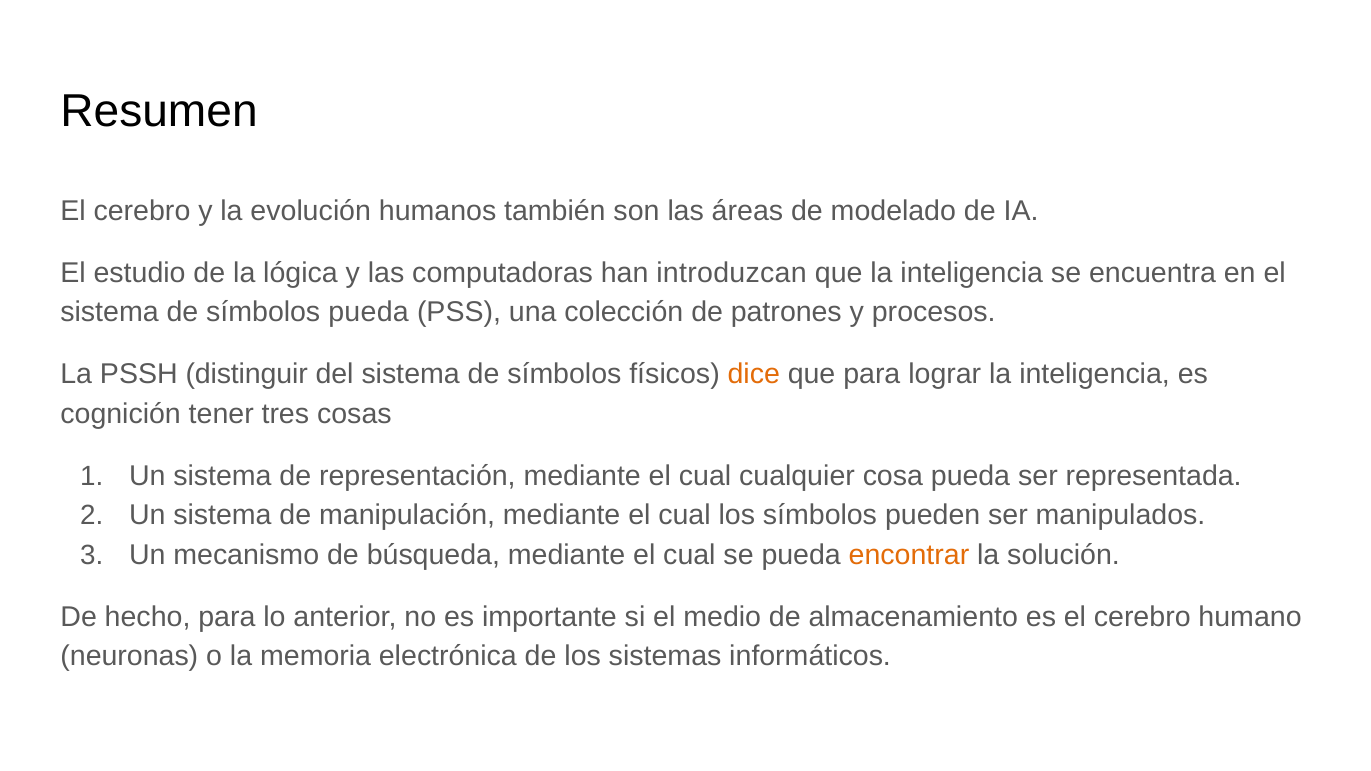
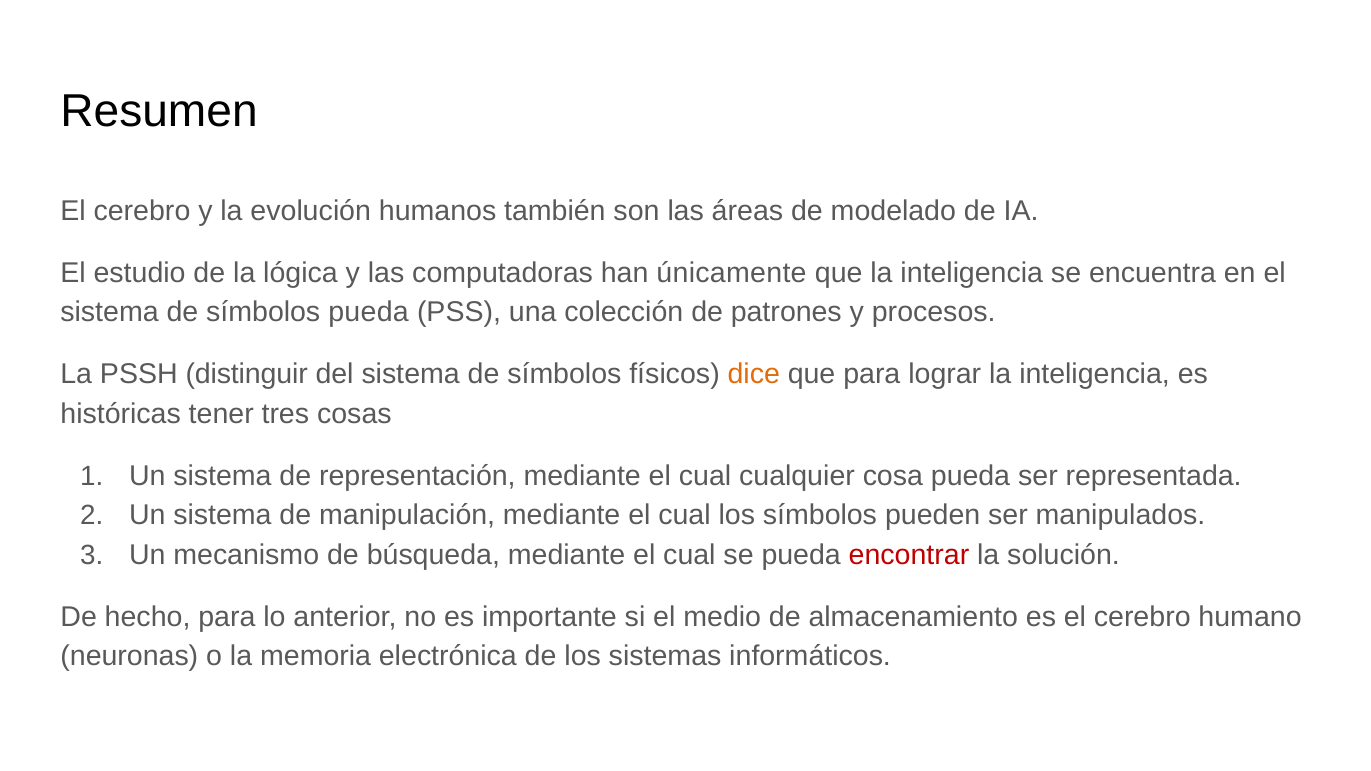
introduzcan: introduzcan -> únicamente (732, 273)
cognición: cognición -> históricas (121, 414)
encontrar colour: orange -> red (909, 555)
